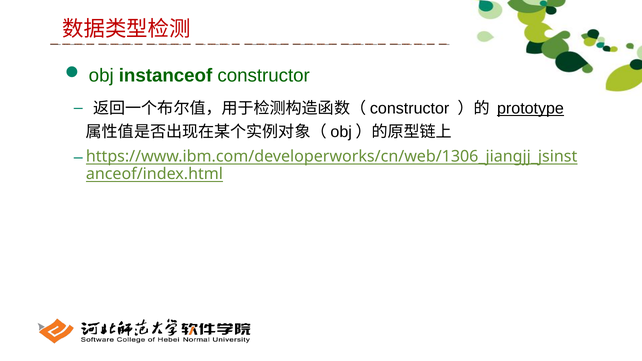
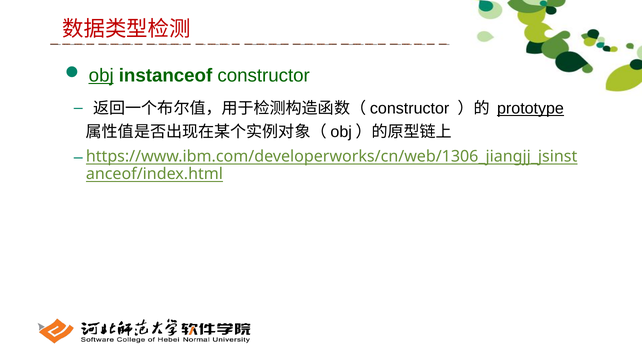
obj underline: none -> present (101, 76)
